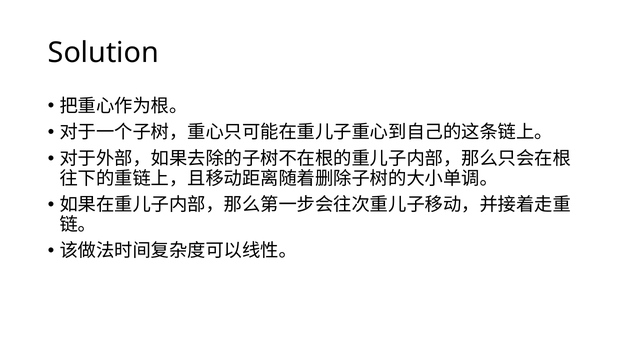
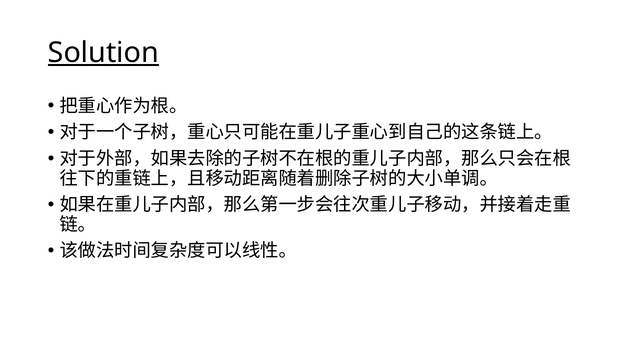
Solution underline: none -> present (103, 53)
